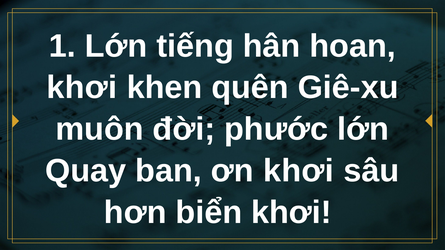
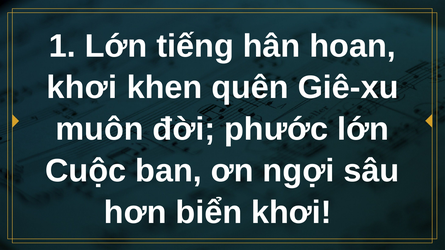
Quay: Quay -> Cuộc (86, 171)
ơn khơi: khơi -> ngợi (299, 171)
